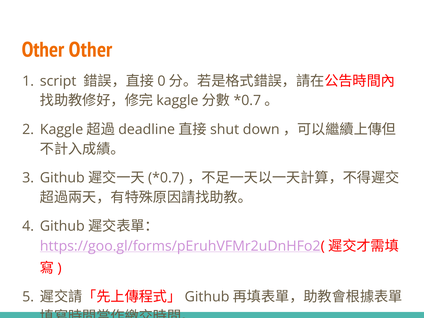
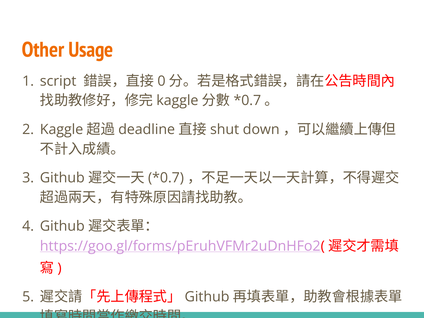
Other Other: Other -> Usage (91, 50)
